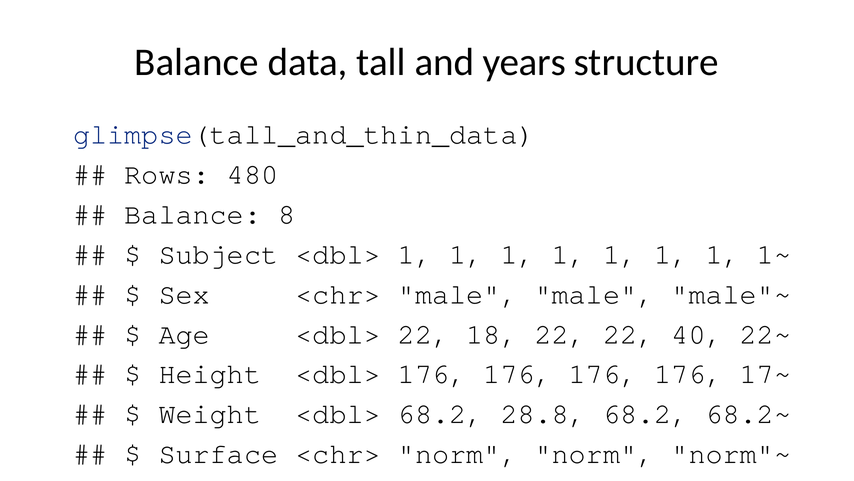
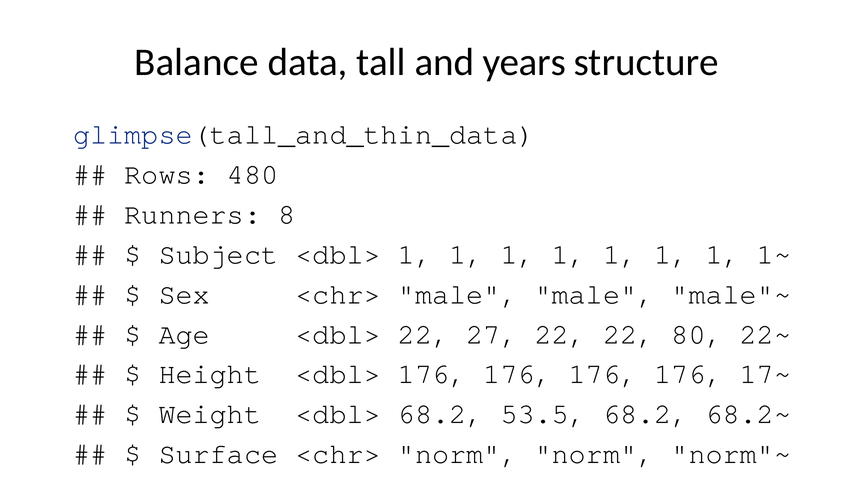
Balance: Balance -> Runners (193, 214)
18: 18 -> 27 (492, 334)
40: 40 -> 80 (697, 334)
28.8: 28.8 -> 53.5 (543, 413)
